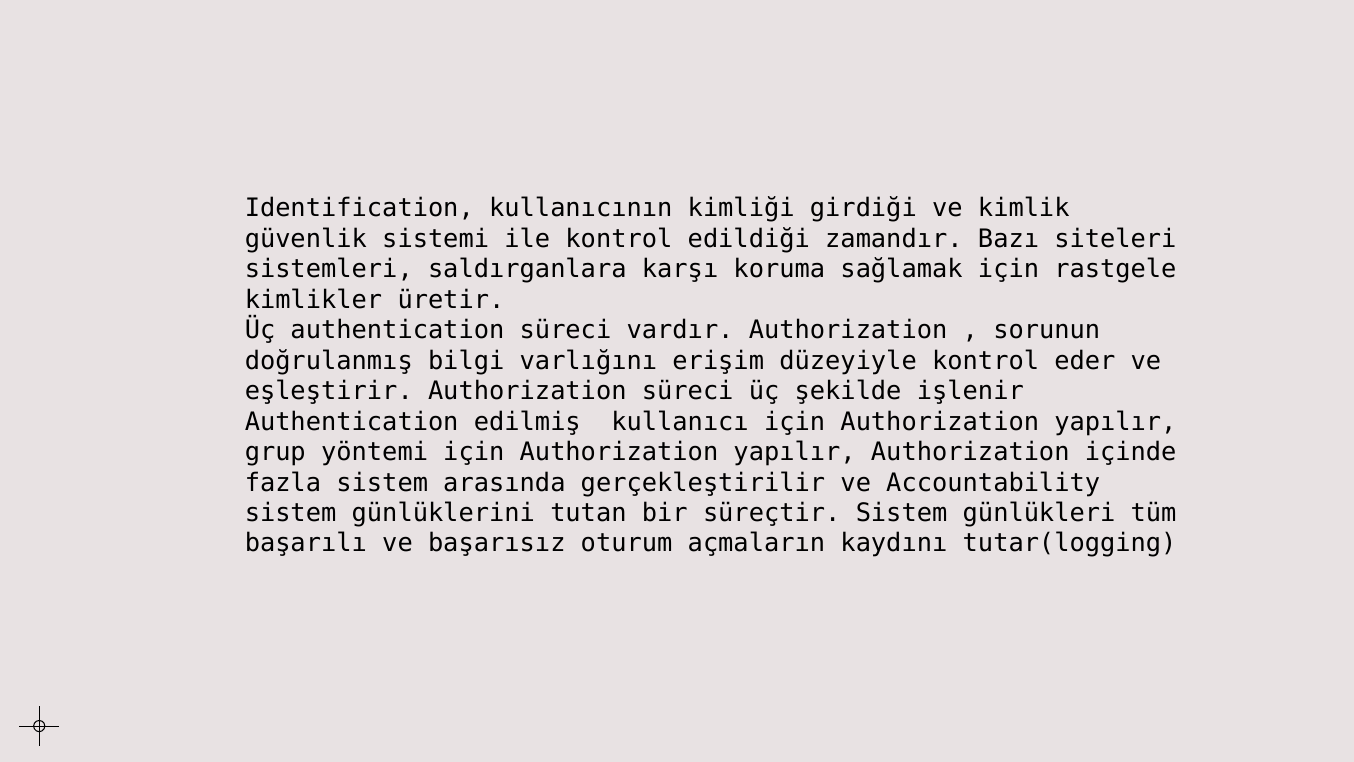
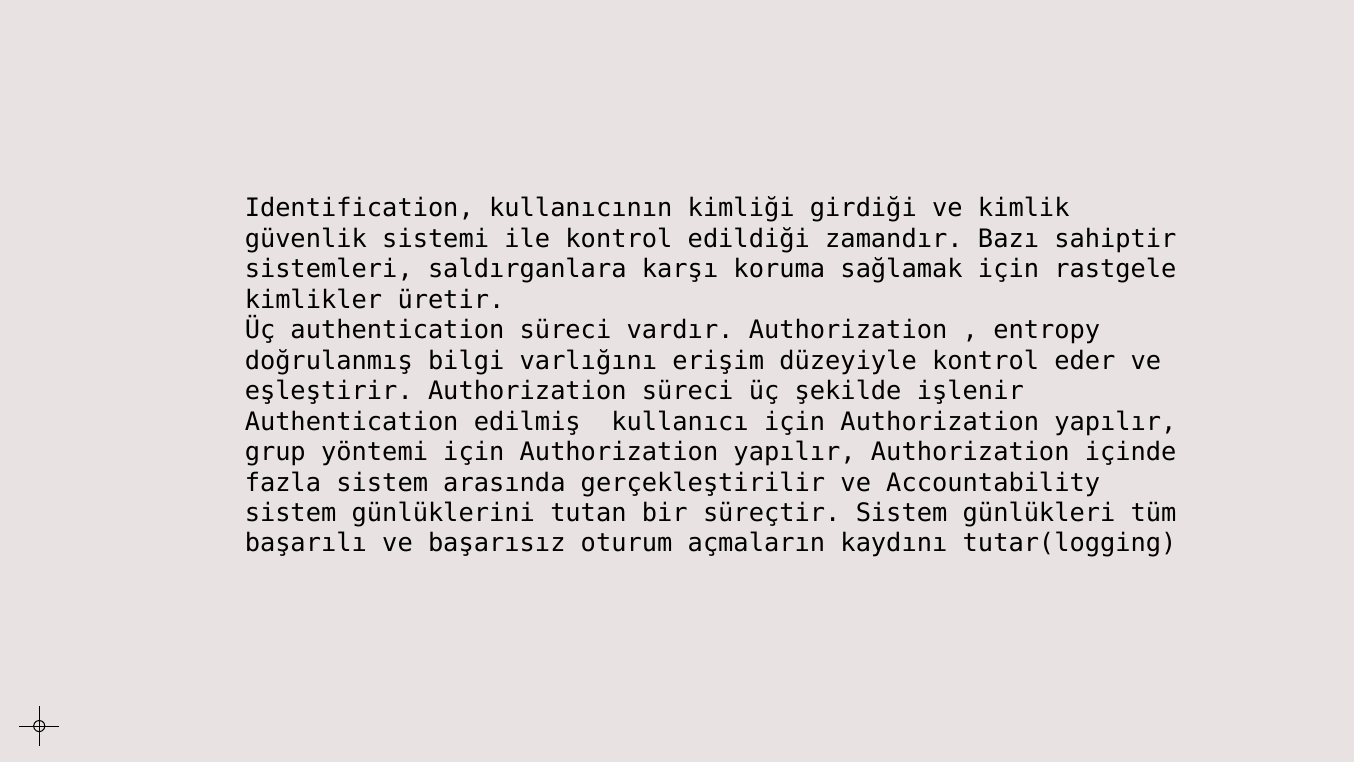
siteleri: siteleri -> sahiptir (1115, 239)
sorunun: sorunun -> entropy (1047, 330)
